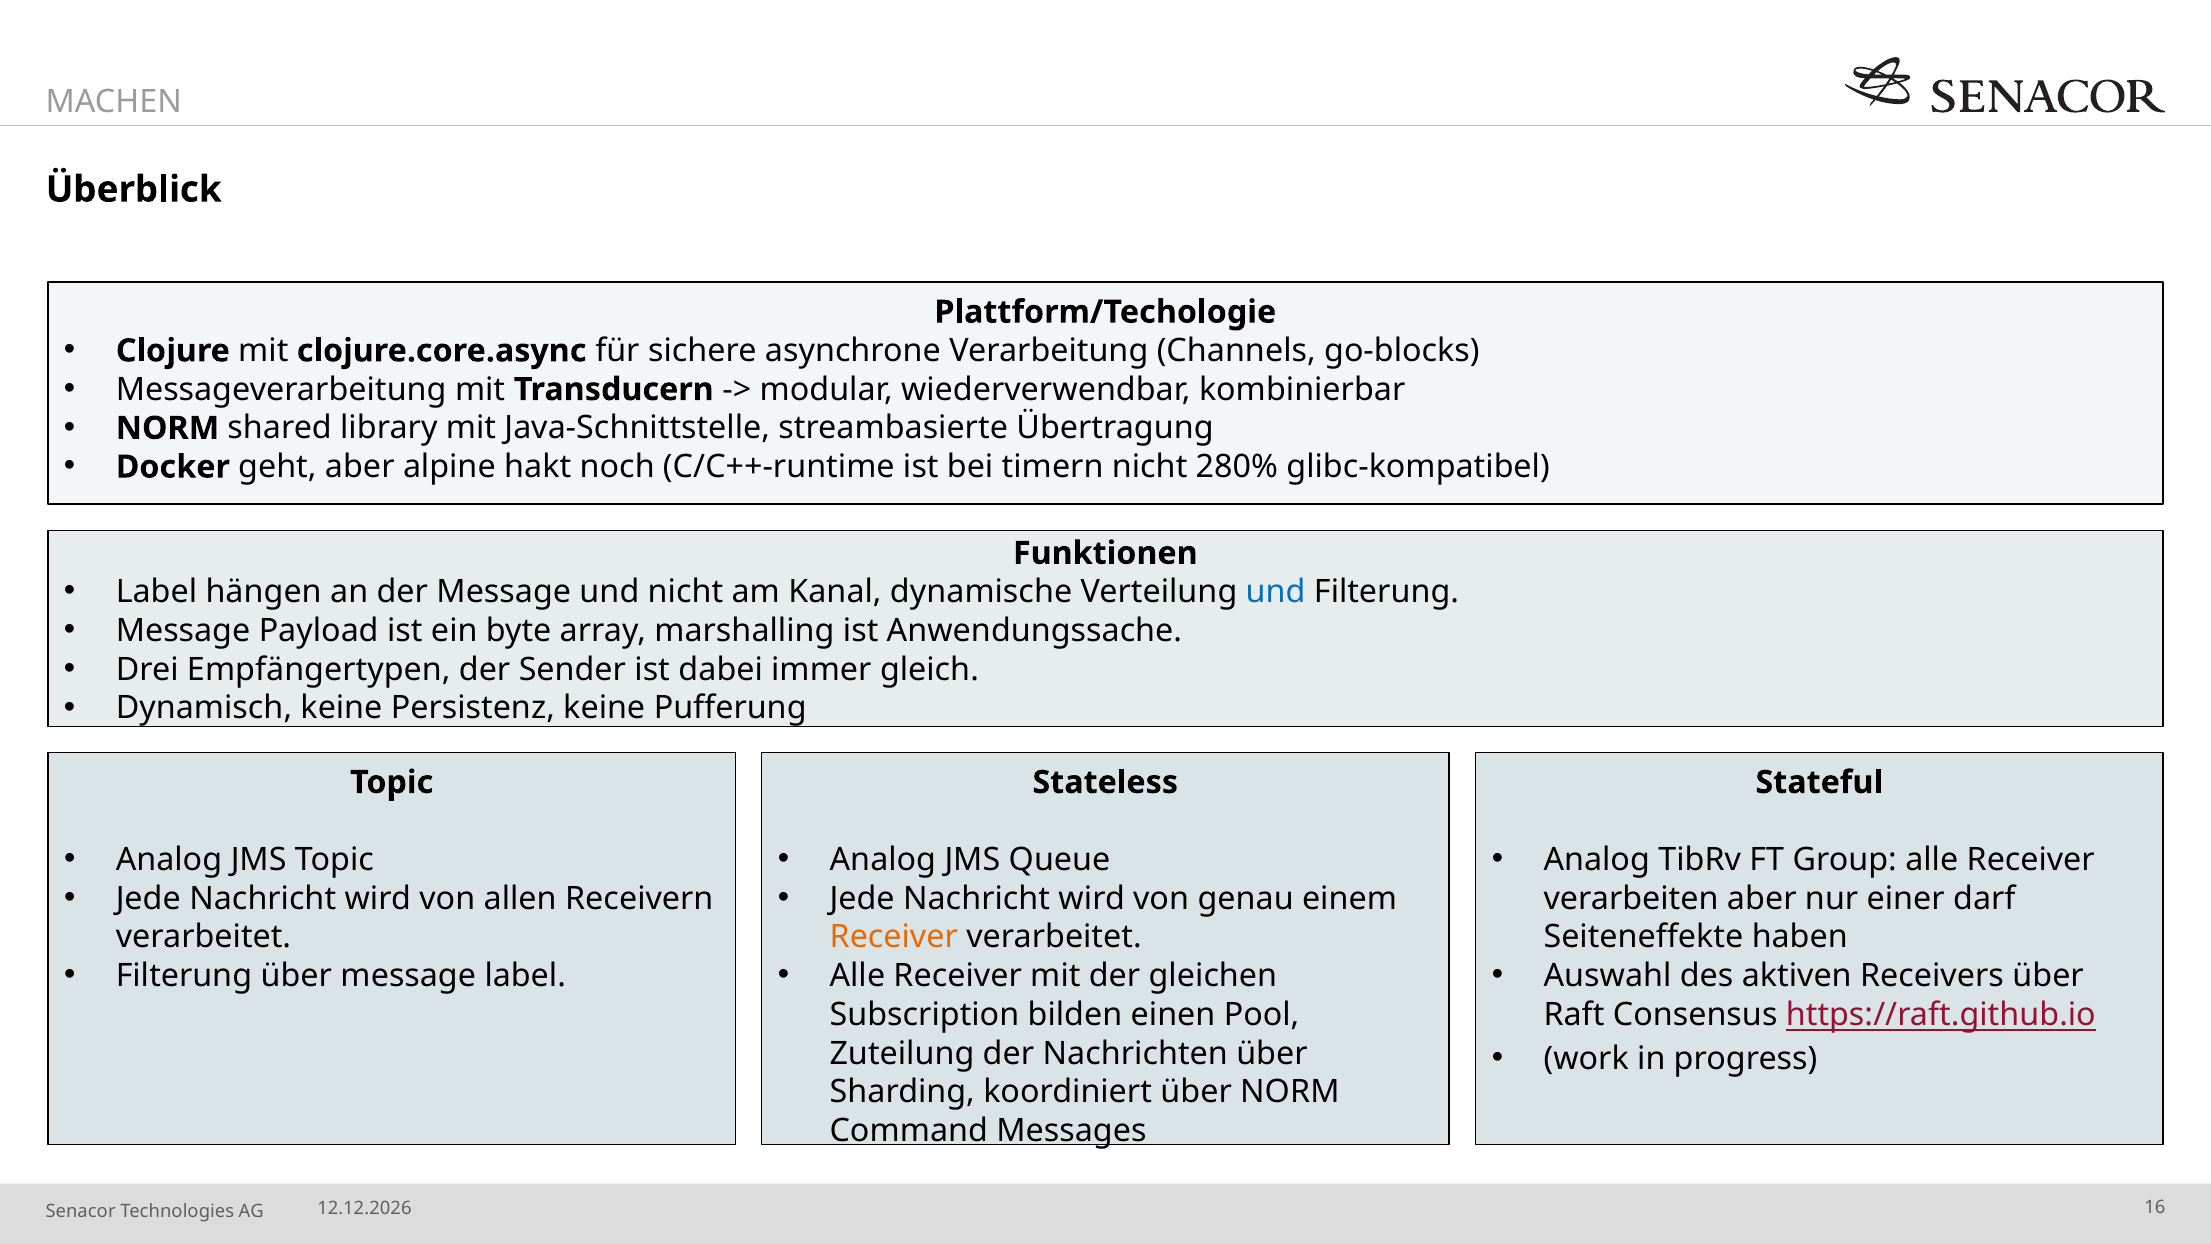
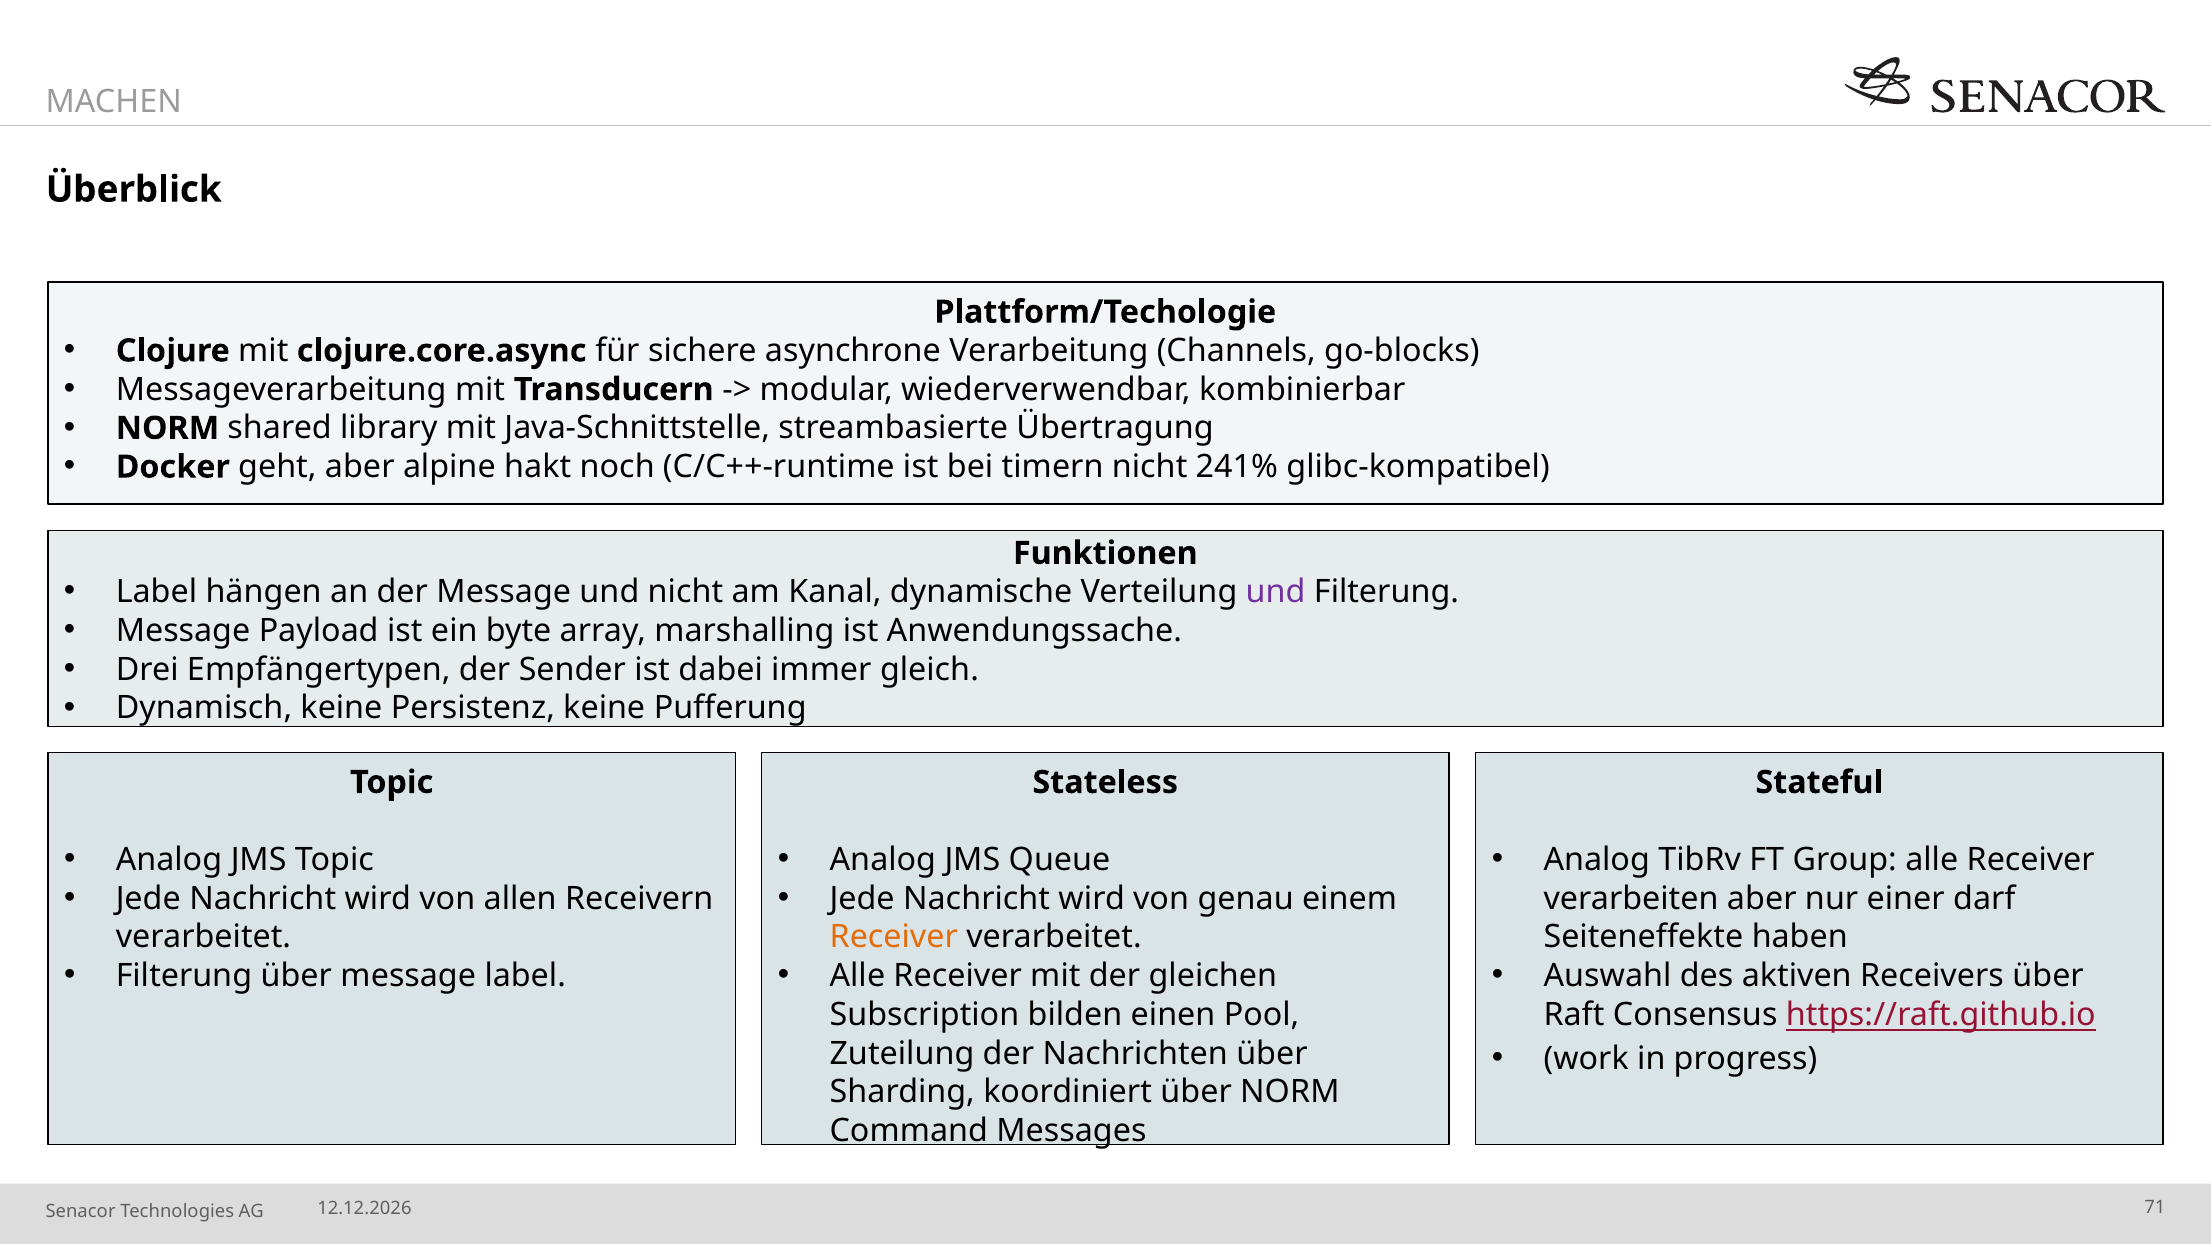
280%: 280% -> 241% (1237, 467)
und colour: blue -> purple (1276, 592)
16: 16 -> 71 (2155, 1208)
